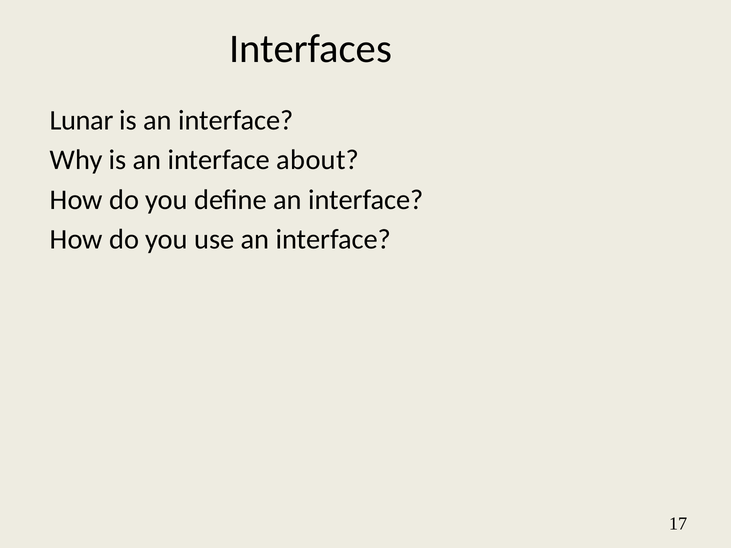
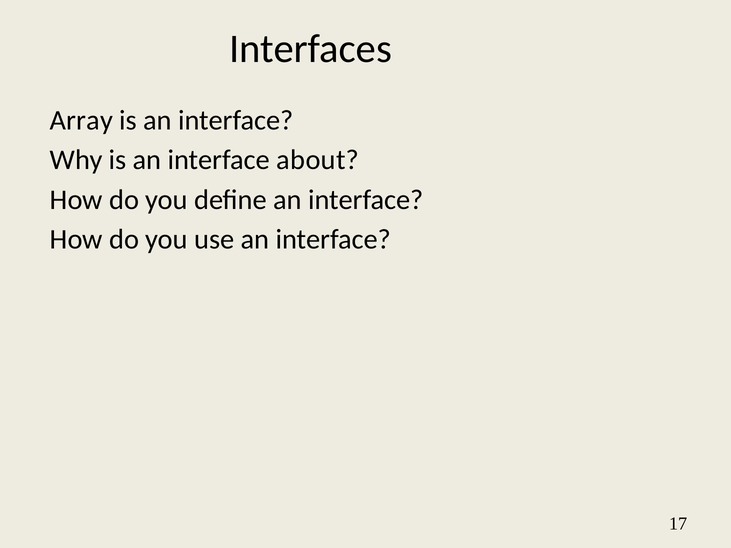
Lunar: Lunar -> Array (81, 120)
